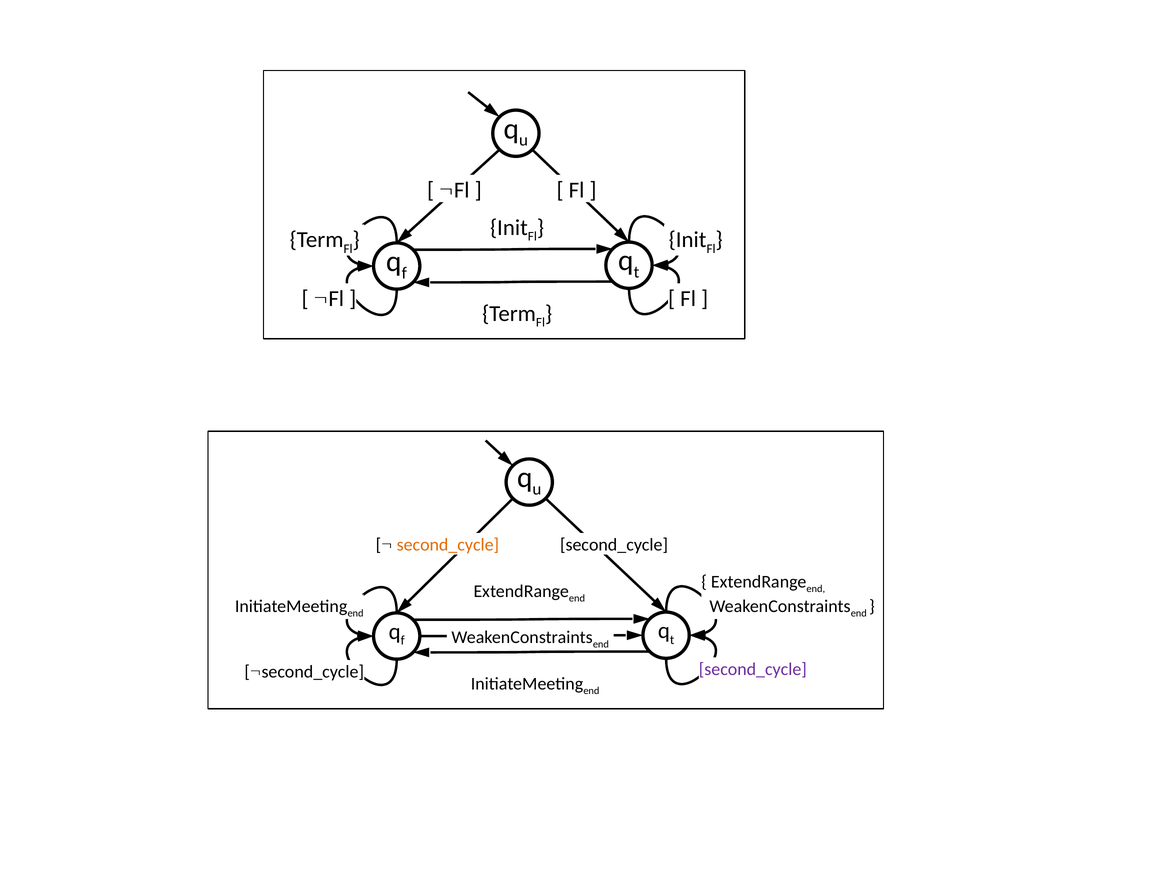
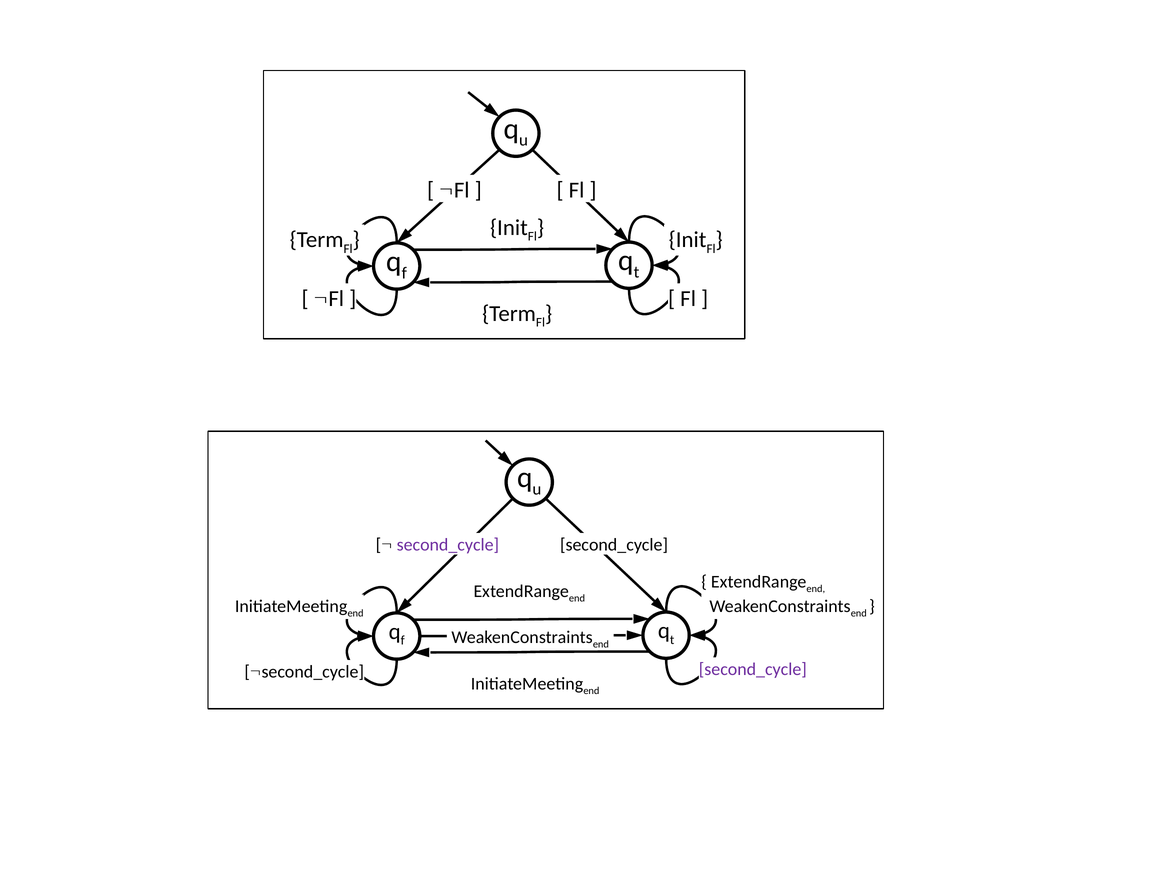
second_cycle colour: orange -> purple (448, 545)
